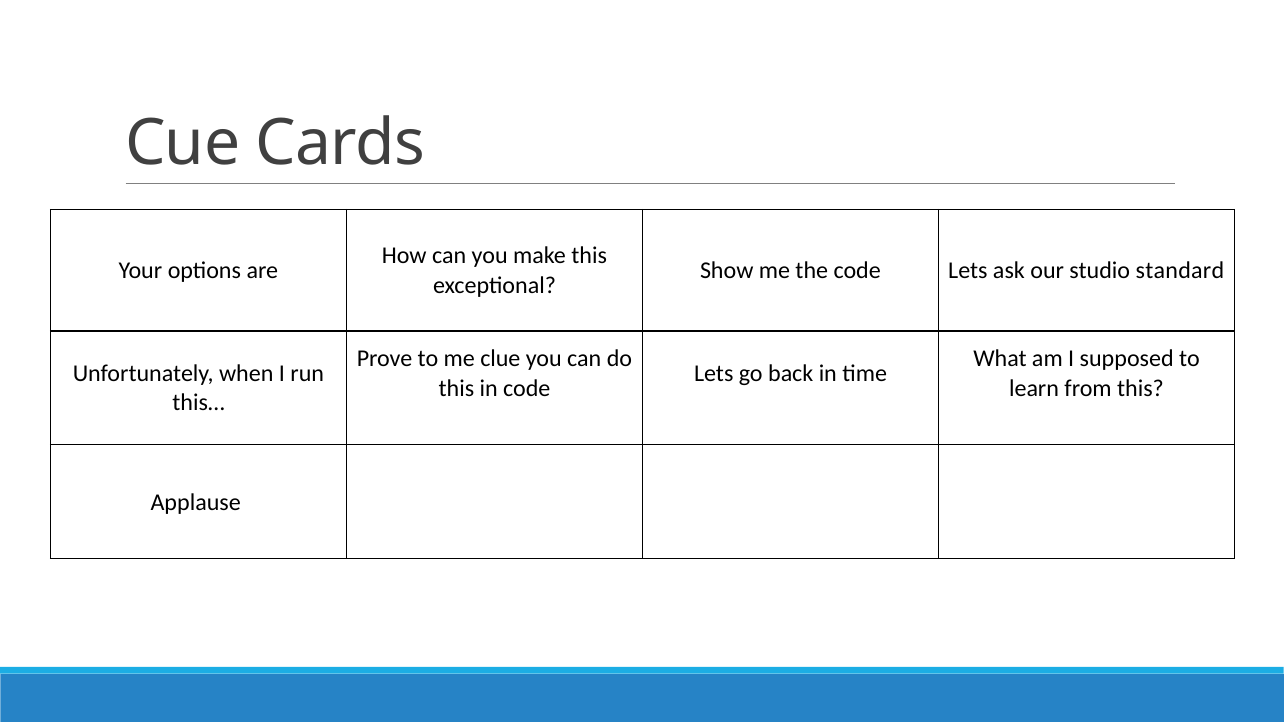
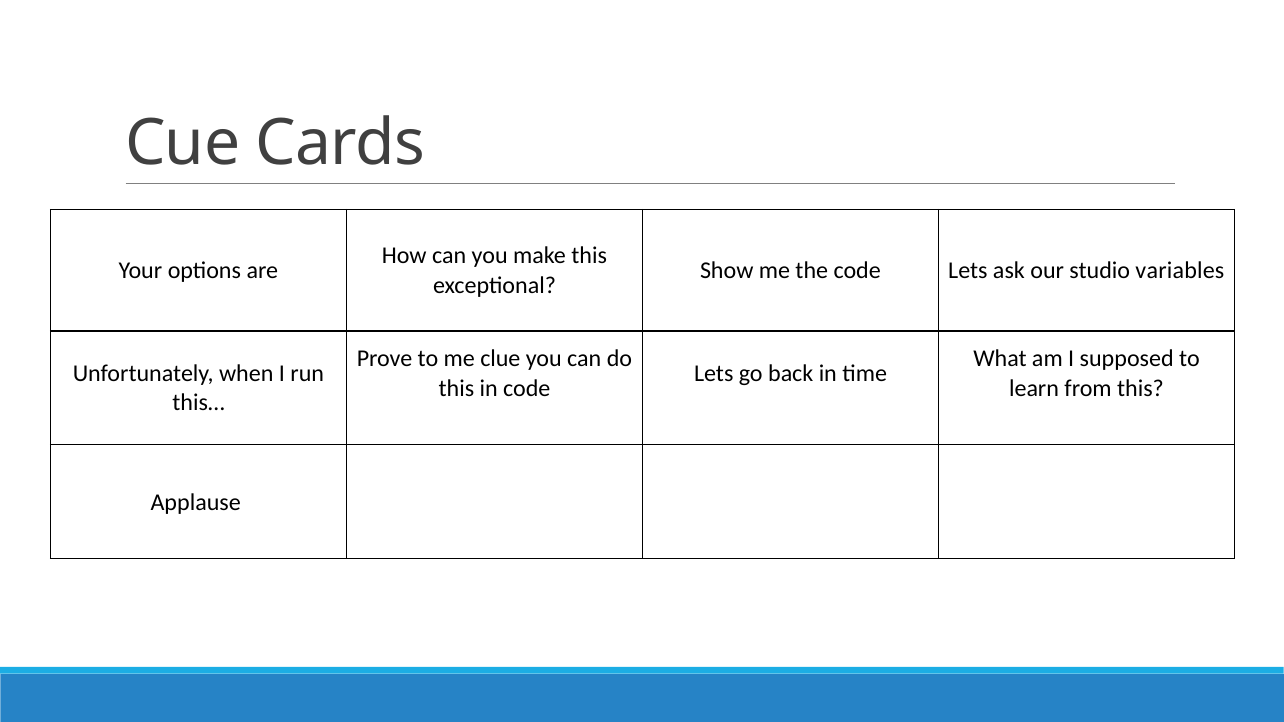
standard: standard -> variables (1180, 271)
